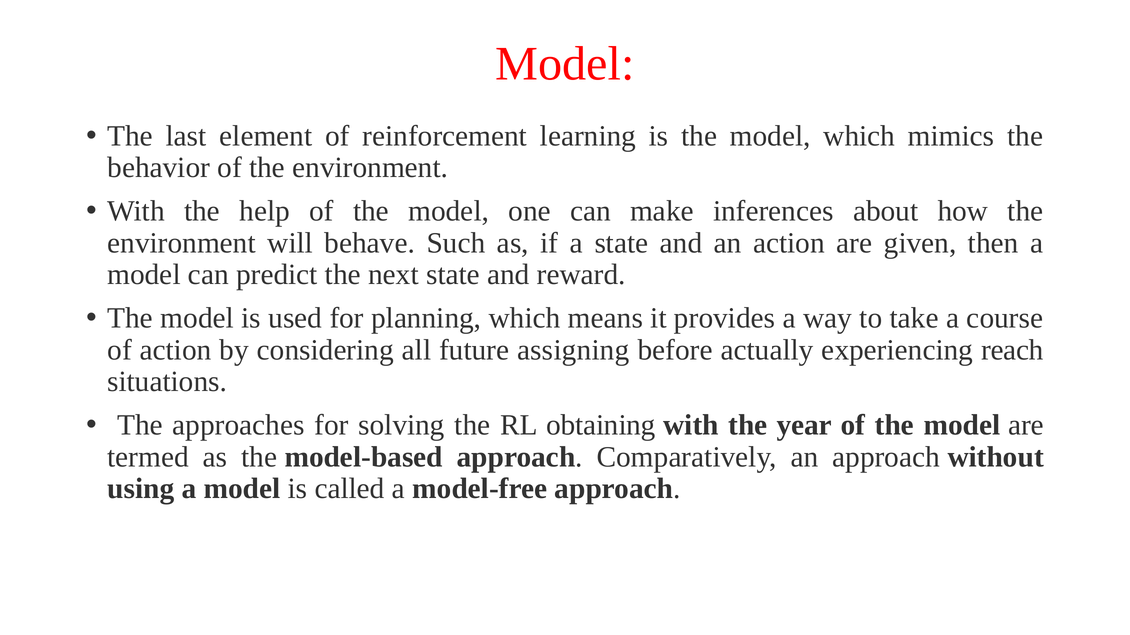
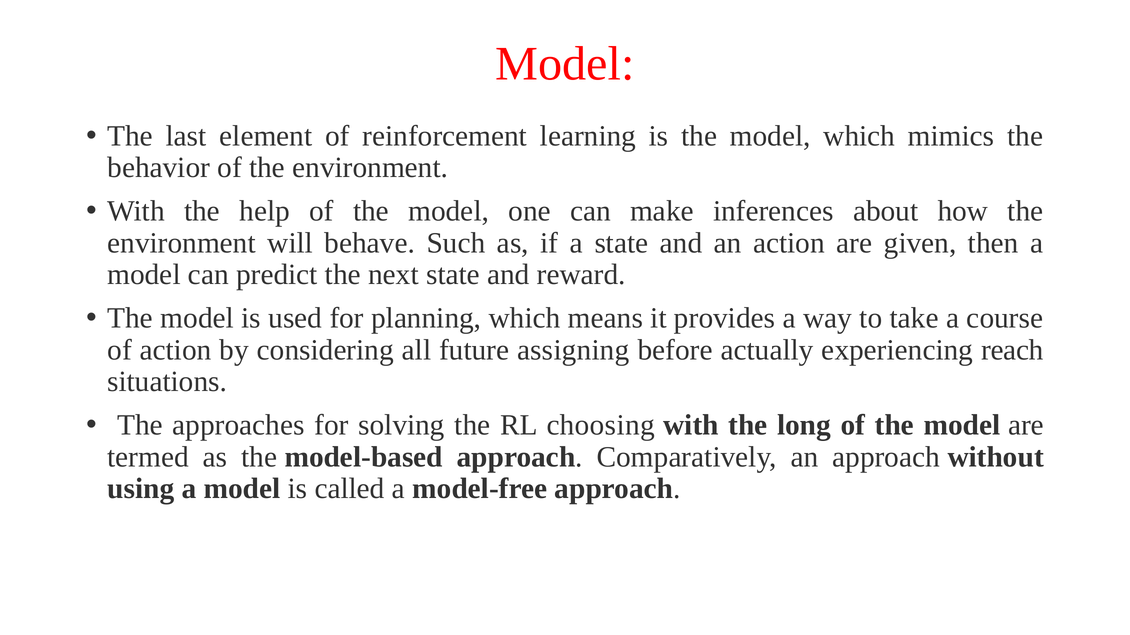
obtaining: obtaining -> choosing (601, 426)
year: year -> long (804, 426)
